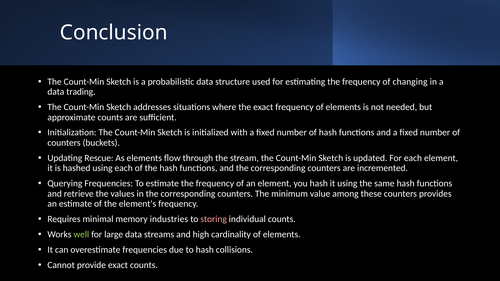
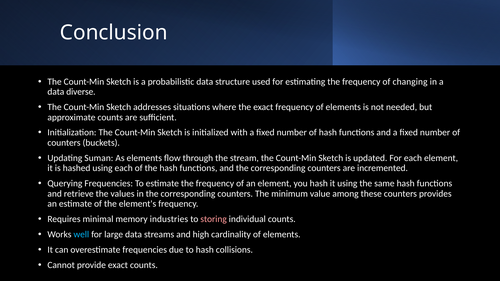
trading: trading -> diverse (81, 92)
Rescue: Rescue -> Suman (99, 158)
well colour: light green -> light blue (81, 235)
